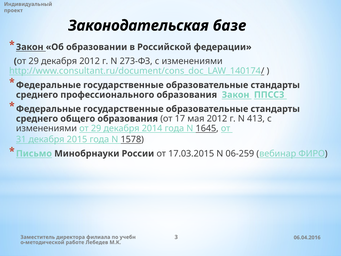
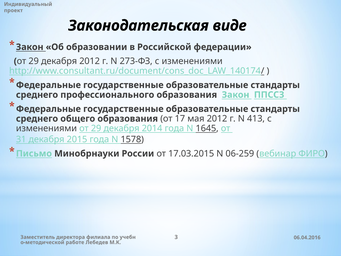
базе: базе -> виде (230, 26)
